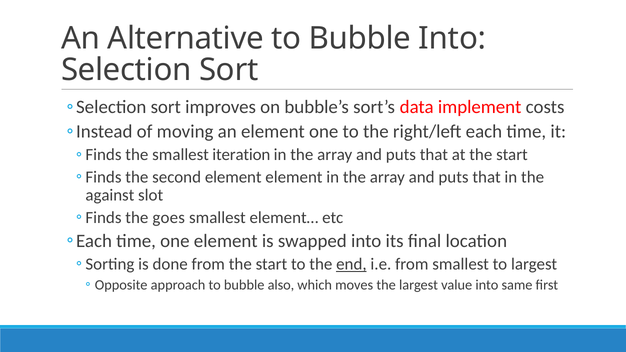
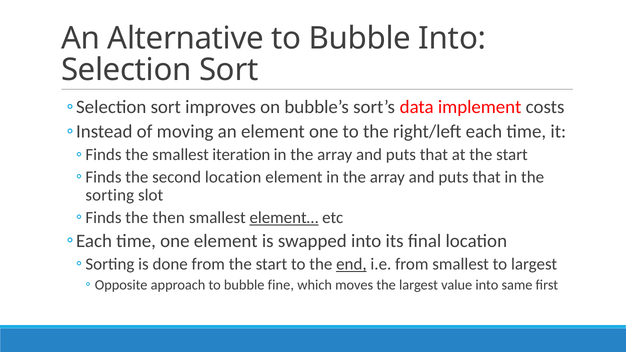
second element: element -> location (233, 177)
against: against -> sorting (110, 195)
goes: goes -> then (169, 218)
element… underline: none -> present (284, 218)
also: also -> fine (281, 285)
